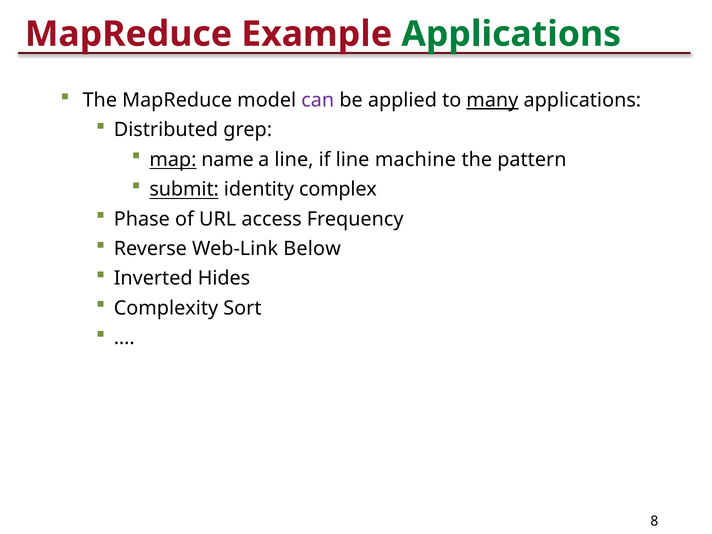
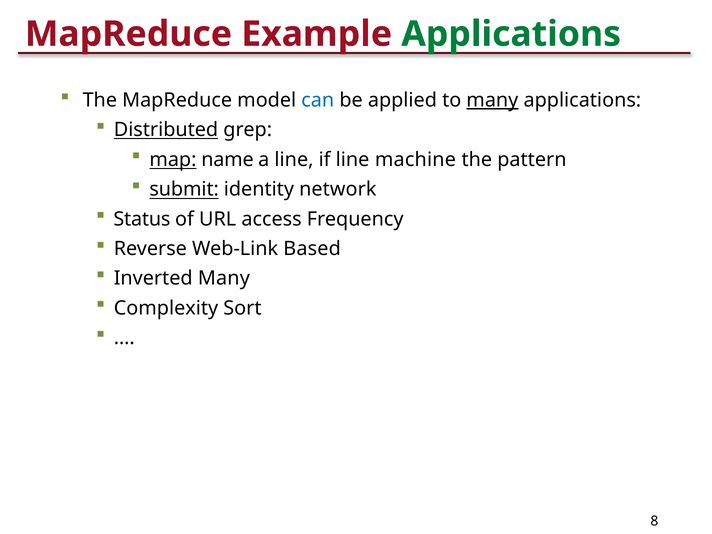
can colour: purple -> blue (318, 100)
Distributed underline: none -> present (166, 130)
complex: complex -> network (338, 189)
Phase: Phase -> Status (142, 219)
Below: Below -> Based (312, 249)
Inverted Hides: Hides -> Many (224, 278)
